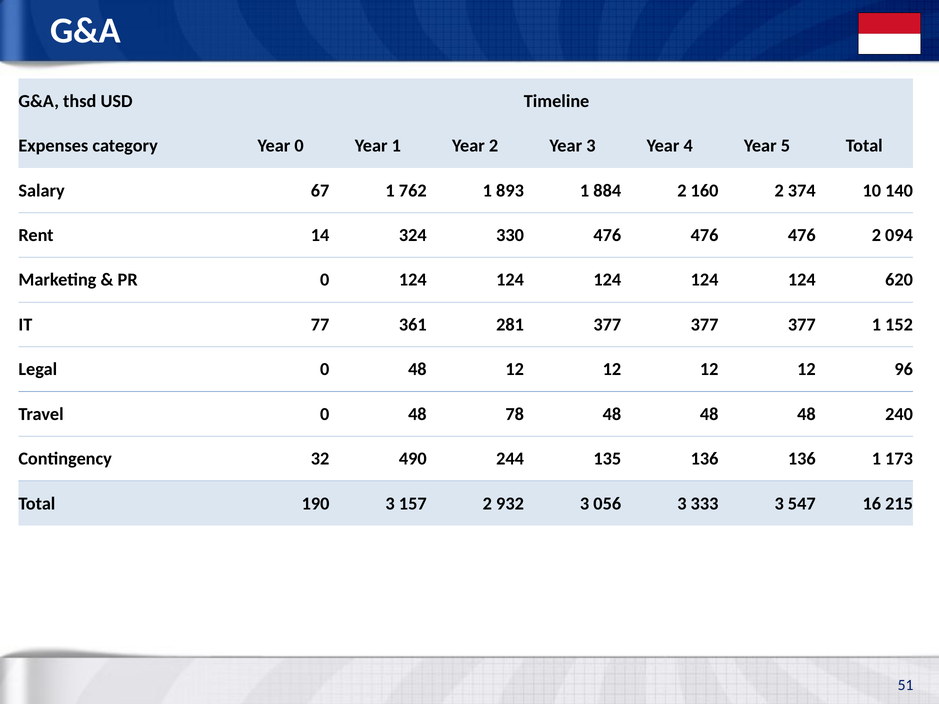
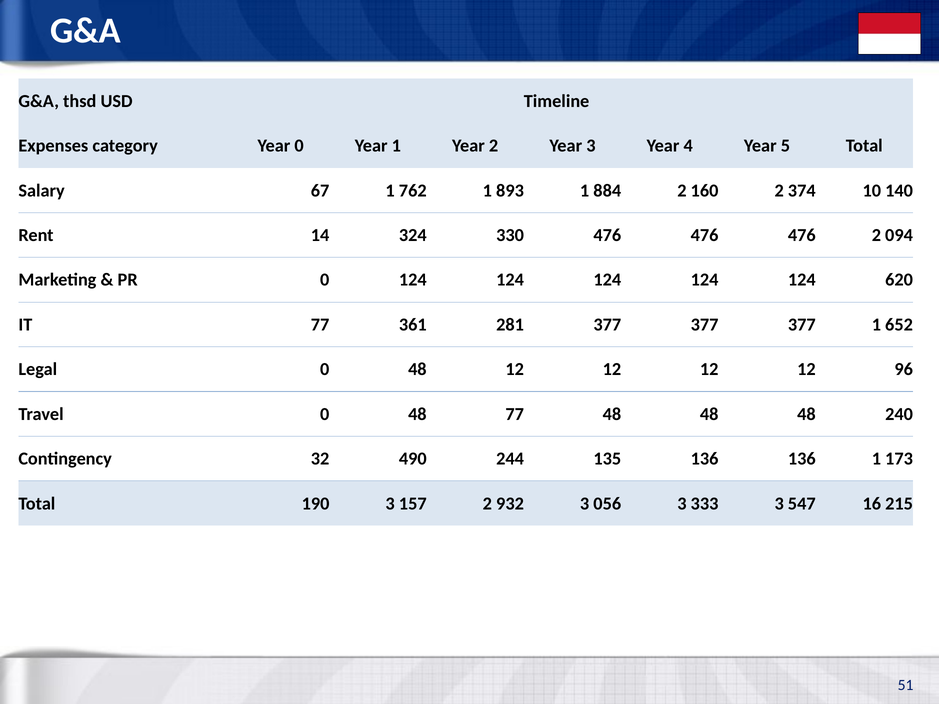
152: 152 -> 652 (899, 325)
48 78: 78 -> 77 (515, 414)
